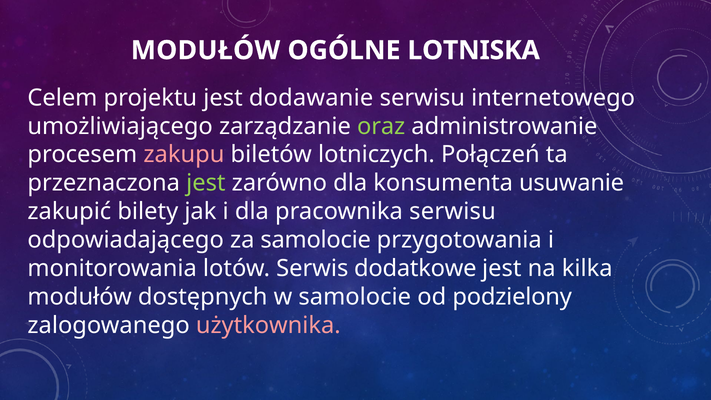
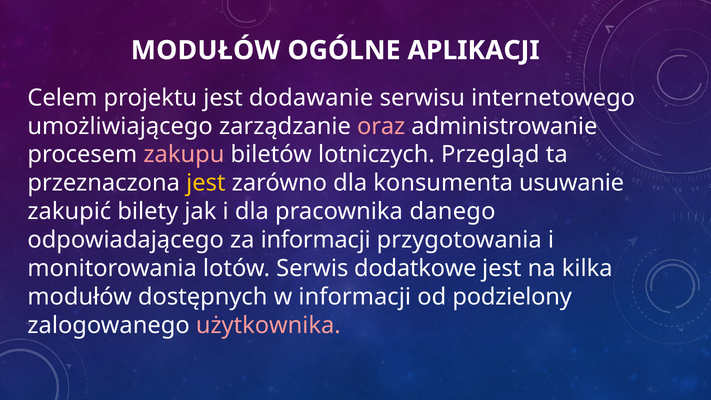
LOTNISKA: LOTNISKA -> APLIKACJI (474, 50)
oraz colour: light green -> pink (381, 126)
Połączeń: Połączeń -> Przegląd (490, 155)
jest colour: light green -> yellow (206, 183)
pracownika serwisu: serwisu -> danego (453, 212)
za samolocie: samolocie -> informacji (316, 240)
w samolocie: samolocie -> informacji (355, 297)
